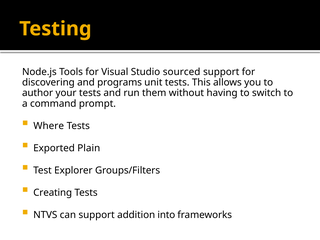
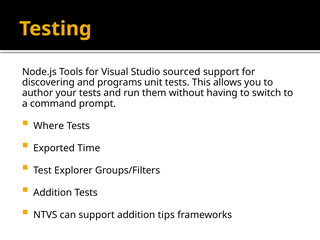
Plain: Plain -> Time (89, 148)
Creating: Creating -> Addition (53, 193)
into: into -> tips (166, 215)
